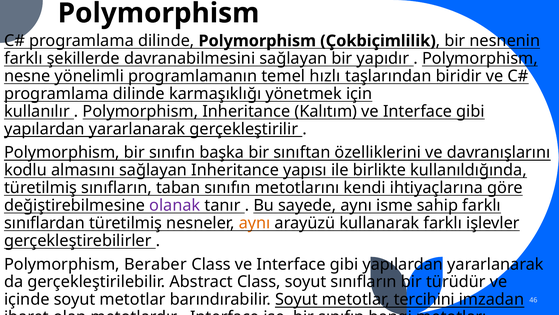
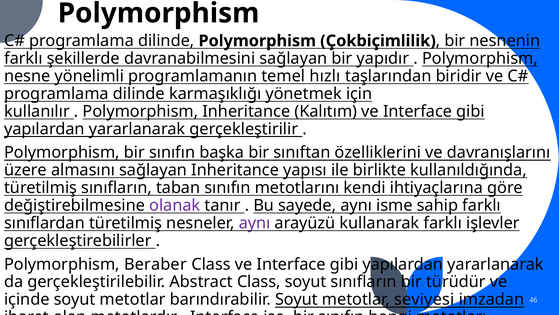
kodlu: kodlu -> üzere (25, 170)
aynı colour: orange -> purple (255, 223)
tercihini: tercihini -> seviyesi (424, 299)
